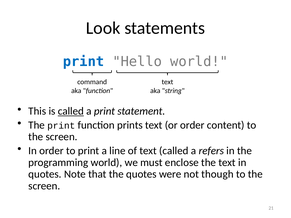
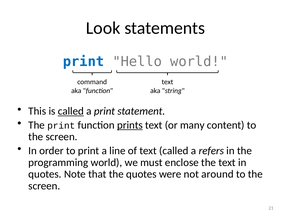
prints underline: none -> present (130, 125)
or order: order -> many (192, 125)
though: though -> around (217, 174)
